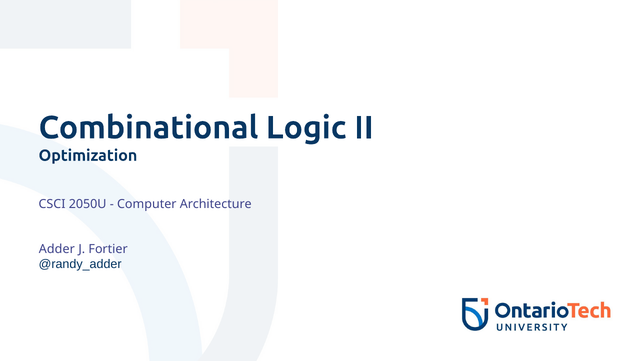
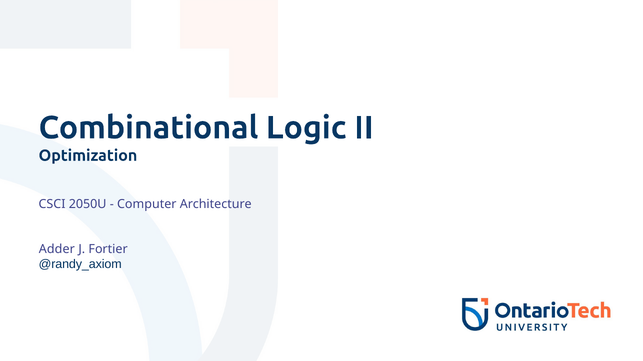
@randy_adder: @randy_adder -> @randy_axiom (80, 265)
